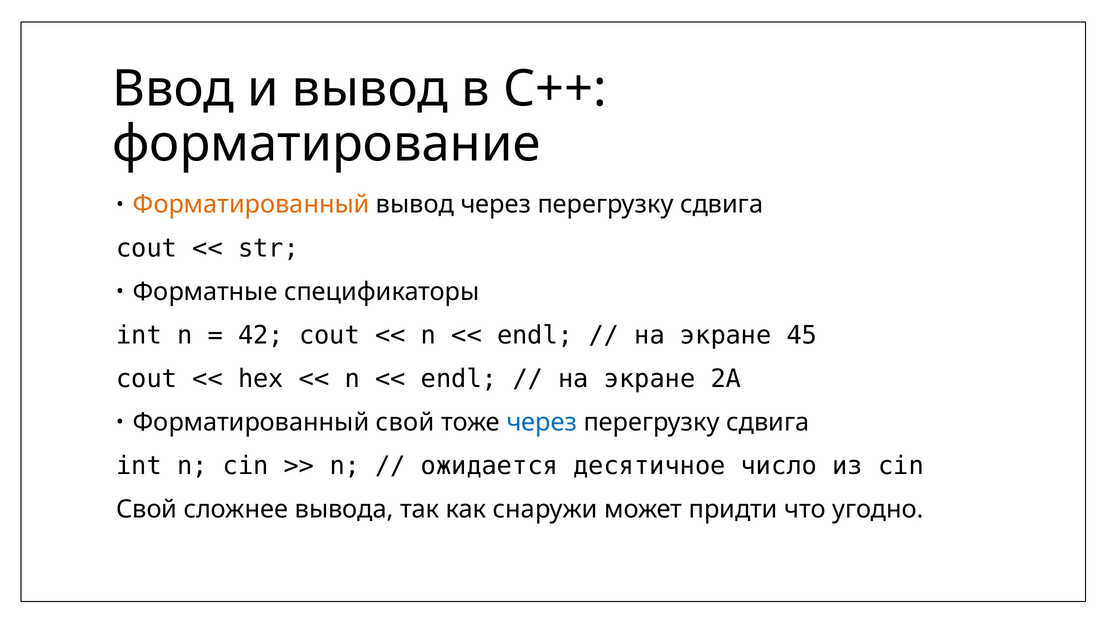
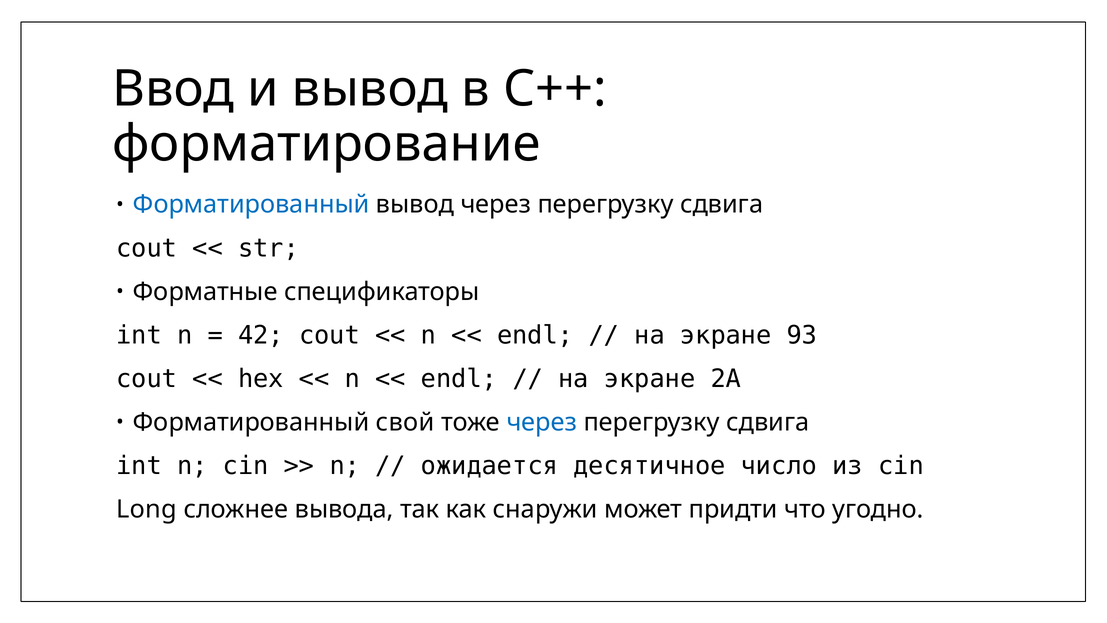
Форматированный colour: orange -> blue (251, 204)
45: 45 -> 93 (802, 335)
Свой: Свой -> Long (147, 509)
